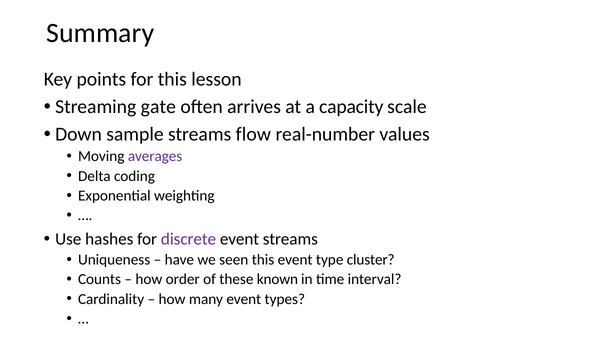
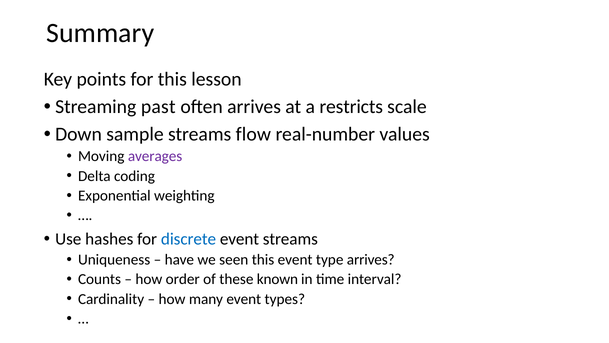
gate: gate -> past (158, 107)
capacity: capacity -> restricts (351, 107)
discrete colour: purple -> blue (189, 239)
type cluster: cluster -> arrives (371, 259)
